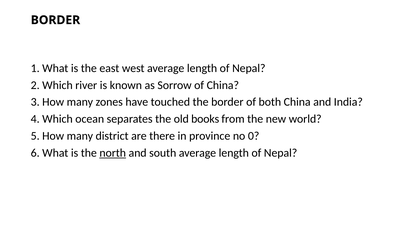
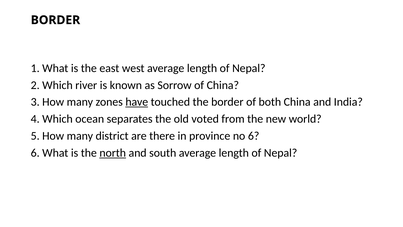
have underline: none -> present (137, 102)
books: books -> voted (205, 119)
no 0: 0 -> 6 (254, 136)
